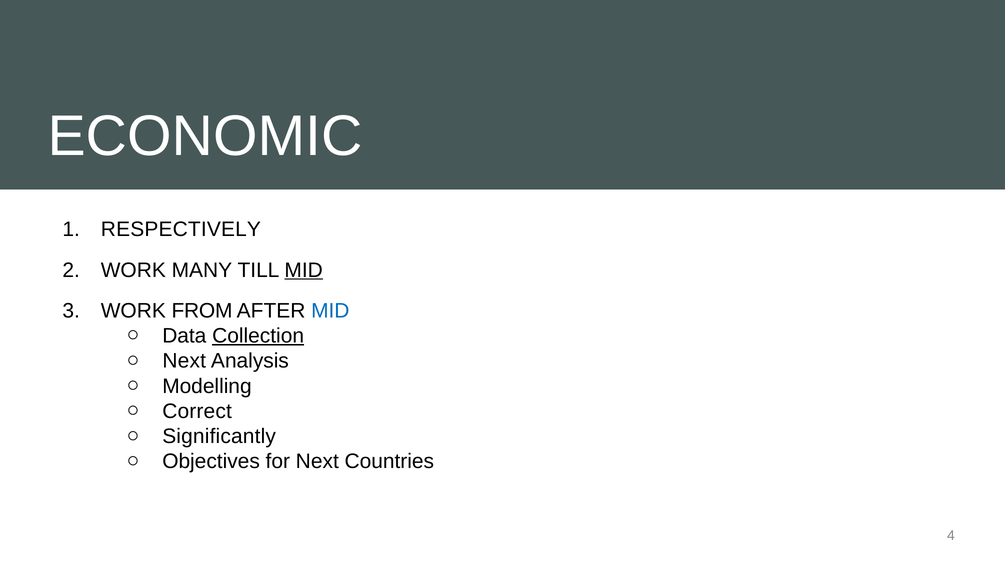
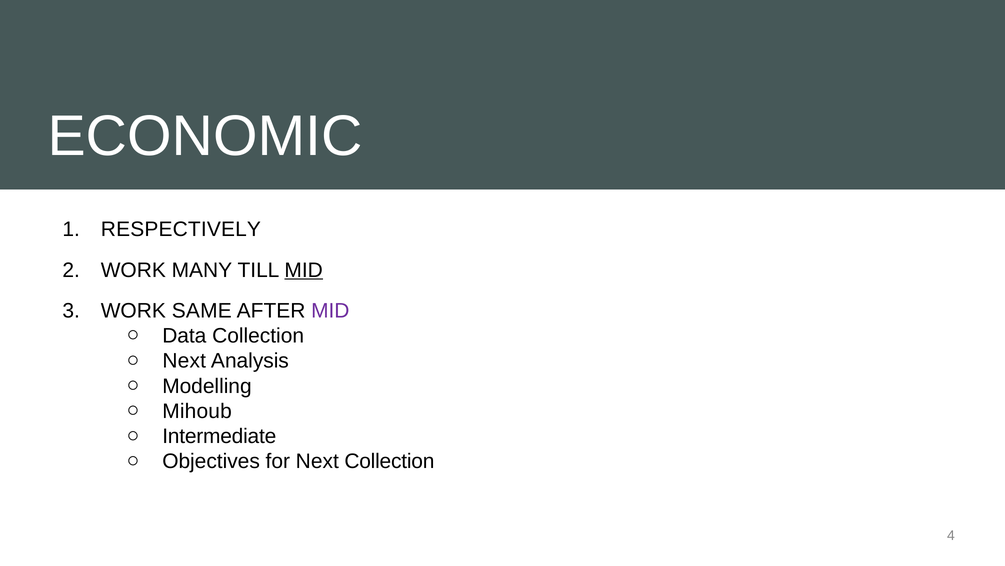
FROM: FROM -> SAME (202, 310)
MID colour: blue -> purple (330, 310)
Collection underline: present -> none (258, 335)
Correct: Correct -> Mihoub (197, 411)
Significantly: Significantly -> Intermediate (219, 436)
Next Countries: Countries -> Collection (389, 461)
